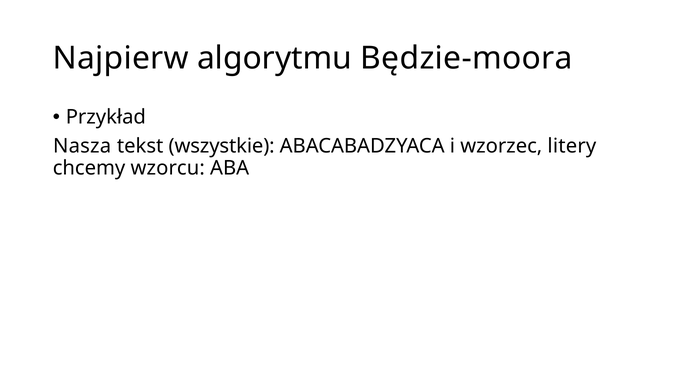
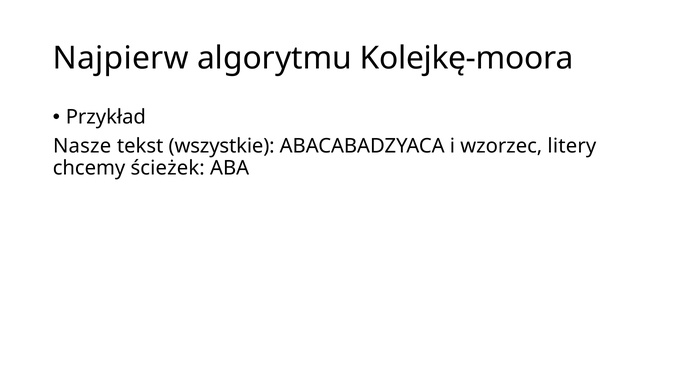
Będzie-moora: Będzie-moora -> Kolejkę-moora (467, 58)
Nasza: Nasza -> Nasze (82, 146)
wzorcu: wzorcu -> ścieżek (168, 168)
